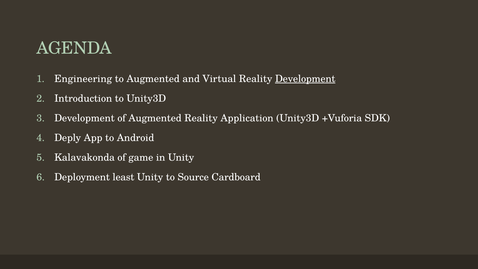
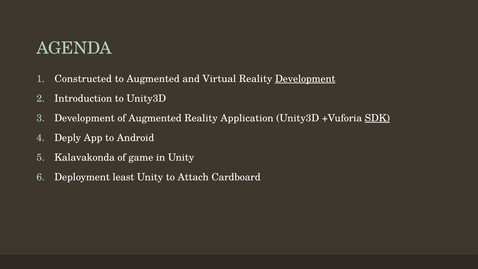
Engineering: Engineering -> Constructed (83, 79)
SDK underline: none -> present (377, 118)
Source: Source -> Attach (193, 177)
